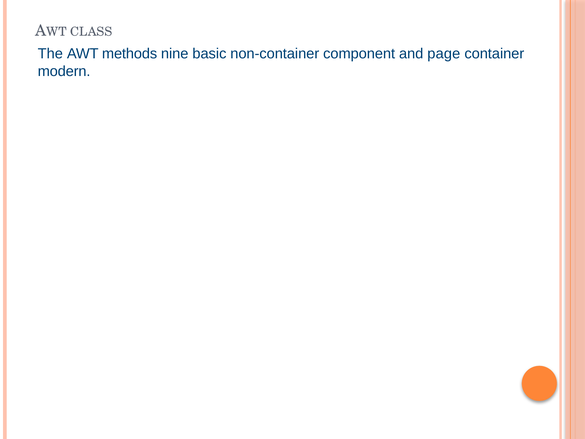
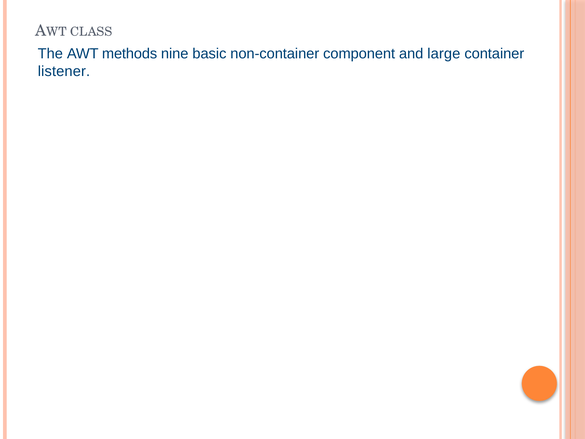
page: page -> large (444, 54)
modern: modern -> listener (64, 71)
